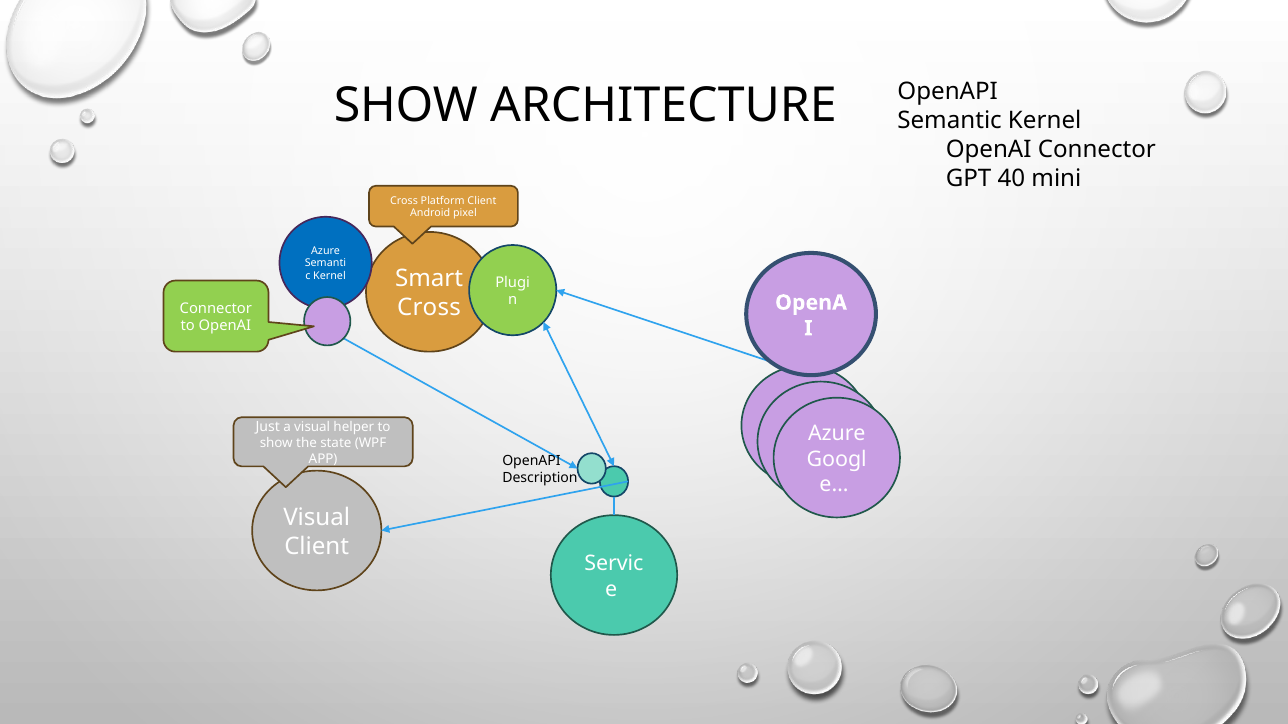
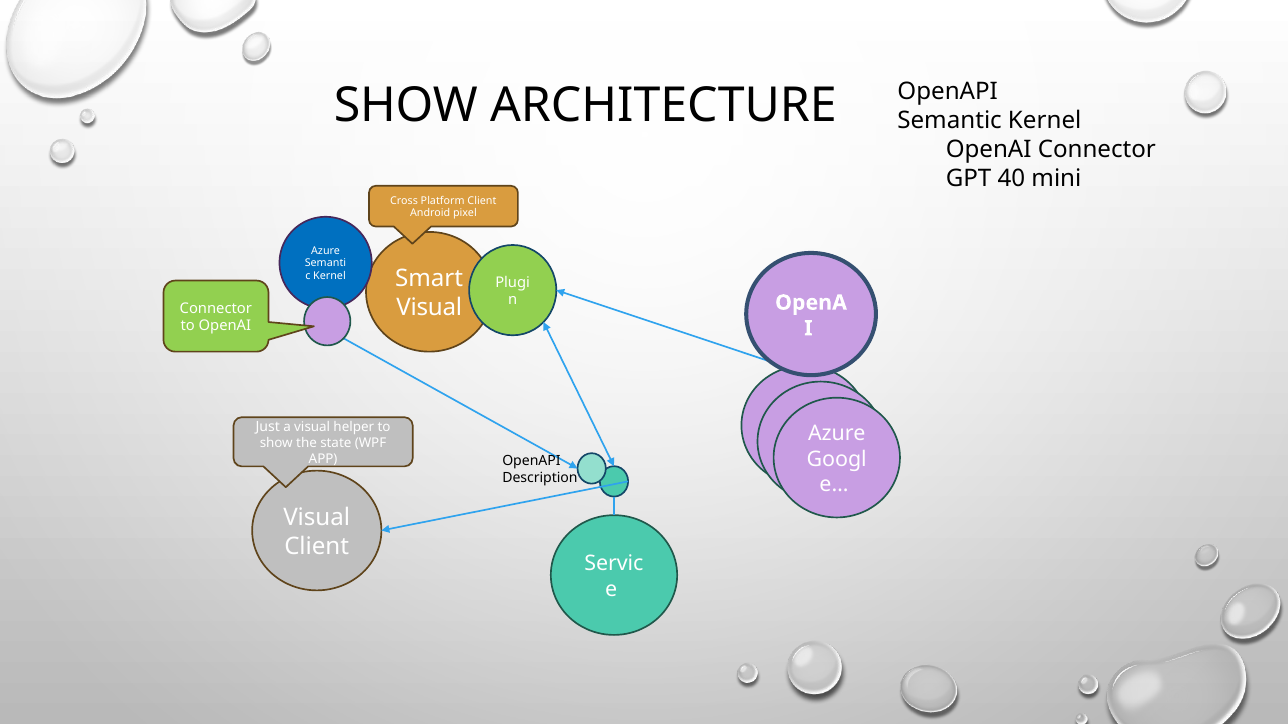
Cross: Cross -> Visual (429, 308)
